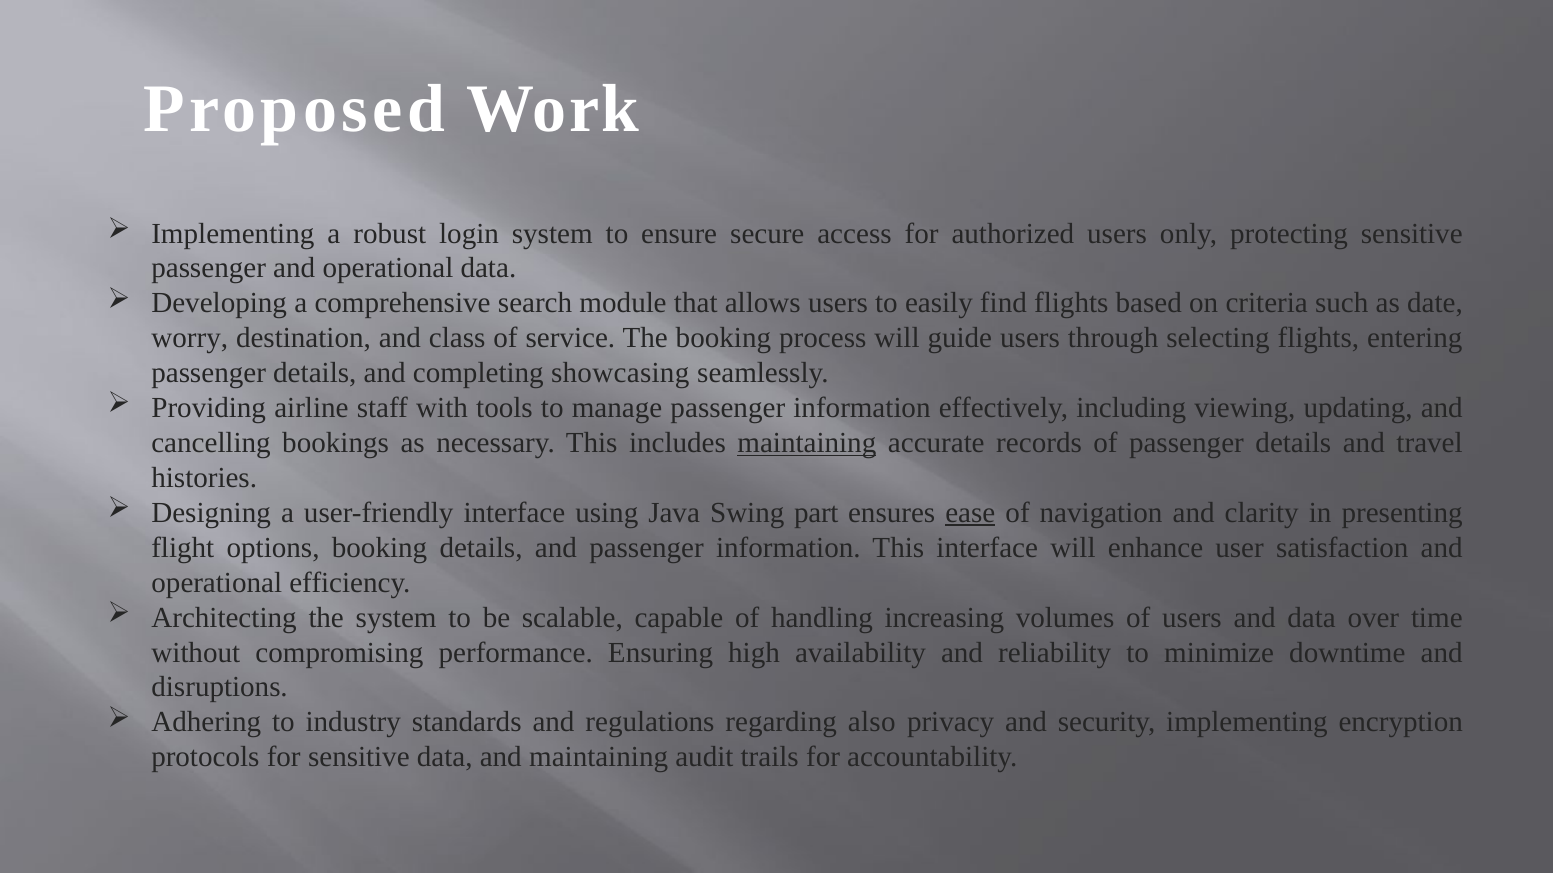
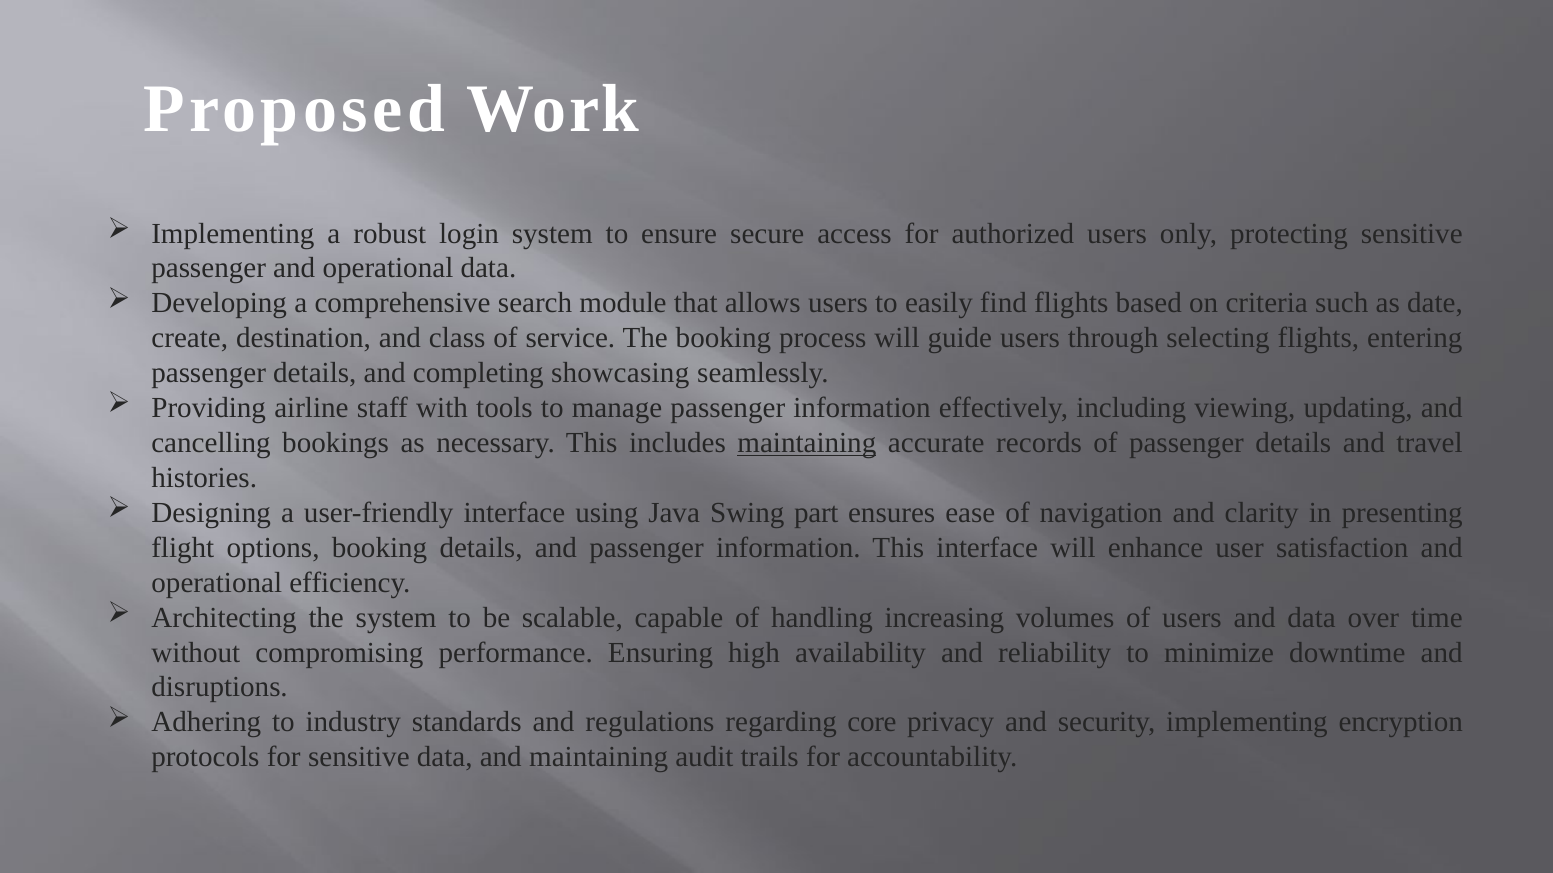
worry: worry -> create (190, 338)
ease underline: present -> none (970, 513)
also: also -> core (872, 723)
